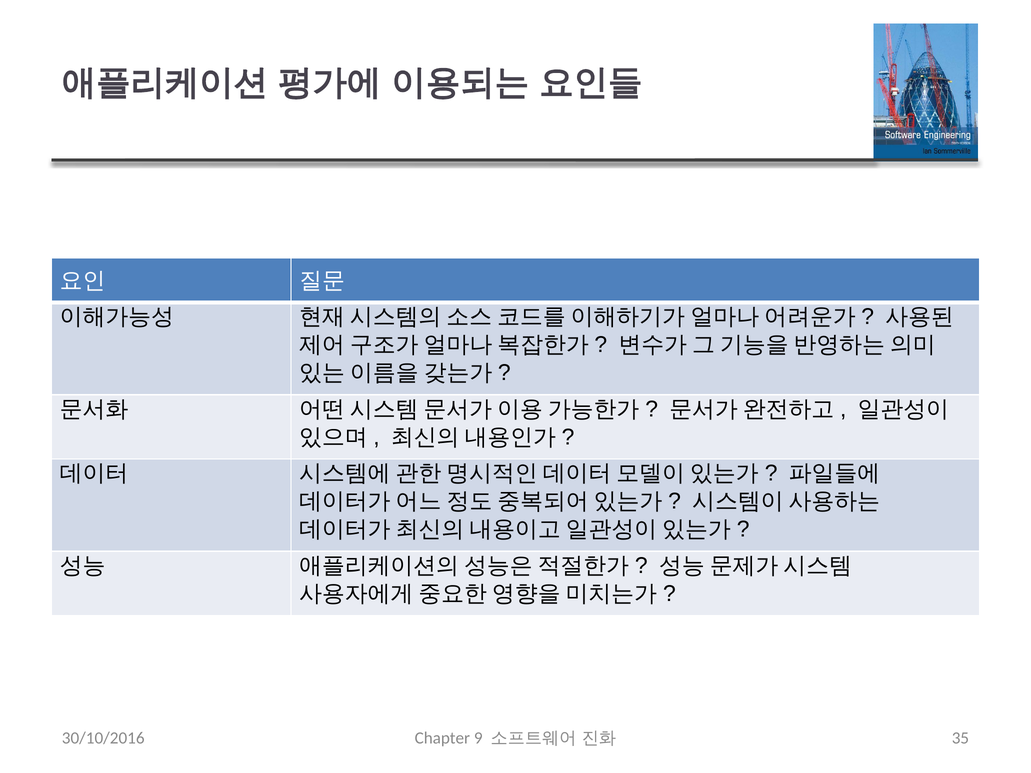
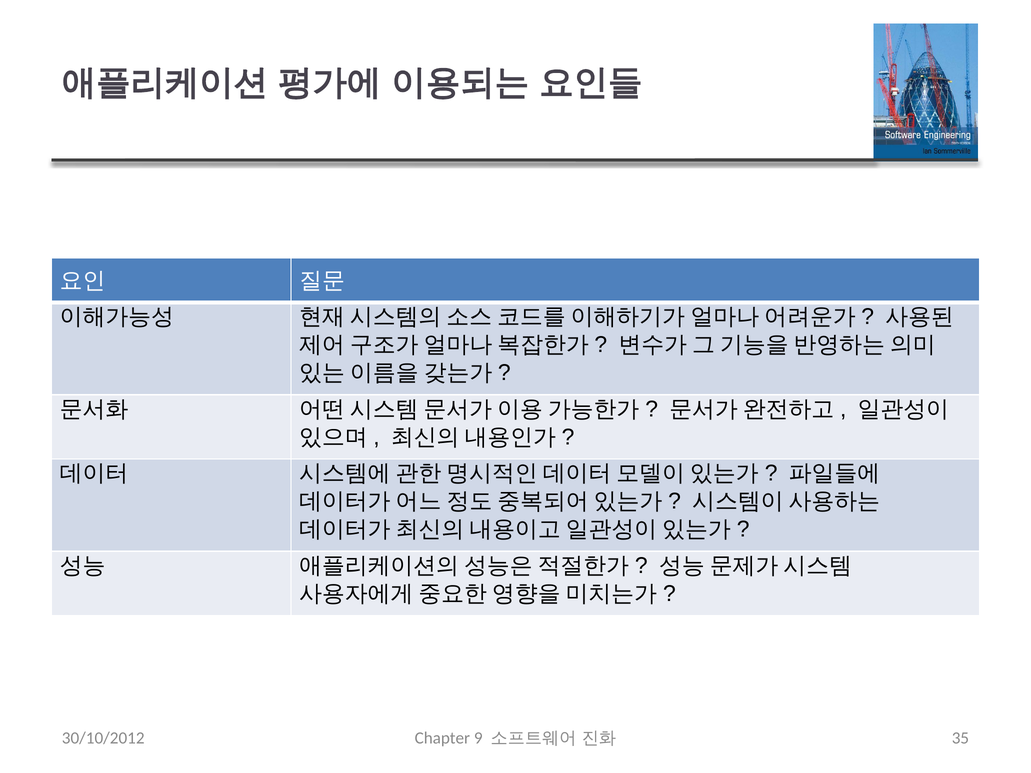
30/10/2016: 30/10/2016 -> 30/10/2012 (103, 738)
